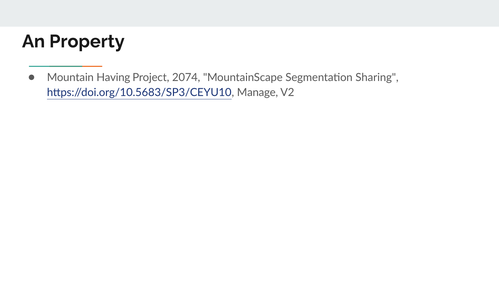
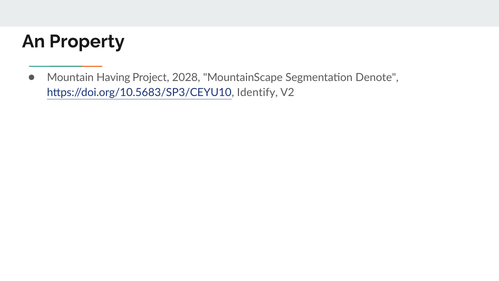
2074: 2074 -> 2028 (186, 77)
Sharing: Sharing -> Denote (377, 77)
Manage: Manage -> Identify (257, 93)
